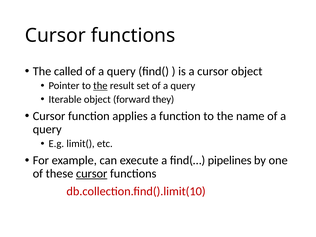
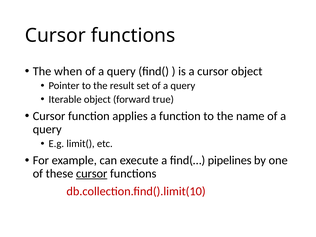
called: called -> when (68, 71)
the underline: present -> none (100, 86)
they: they -> true (163, 99)
